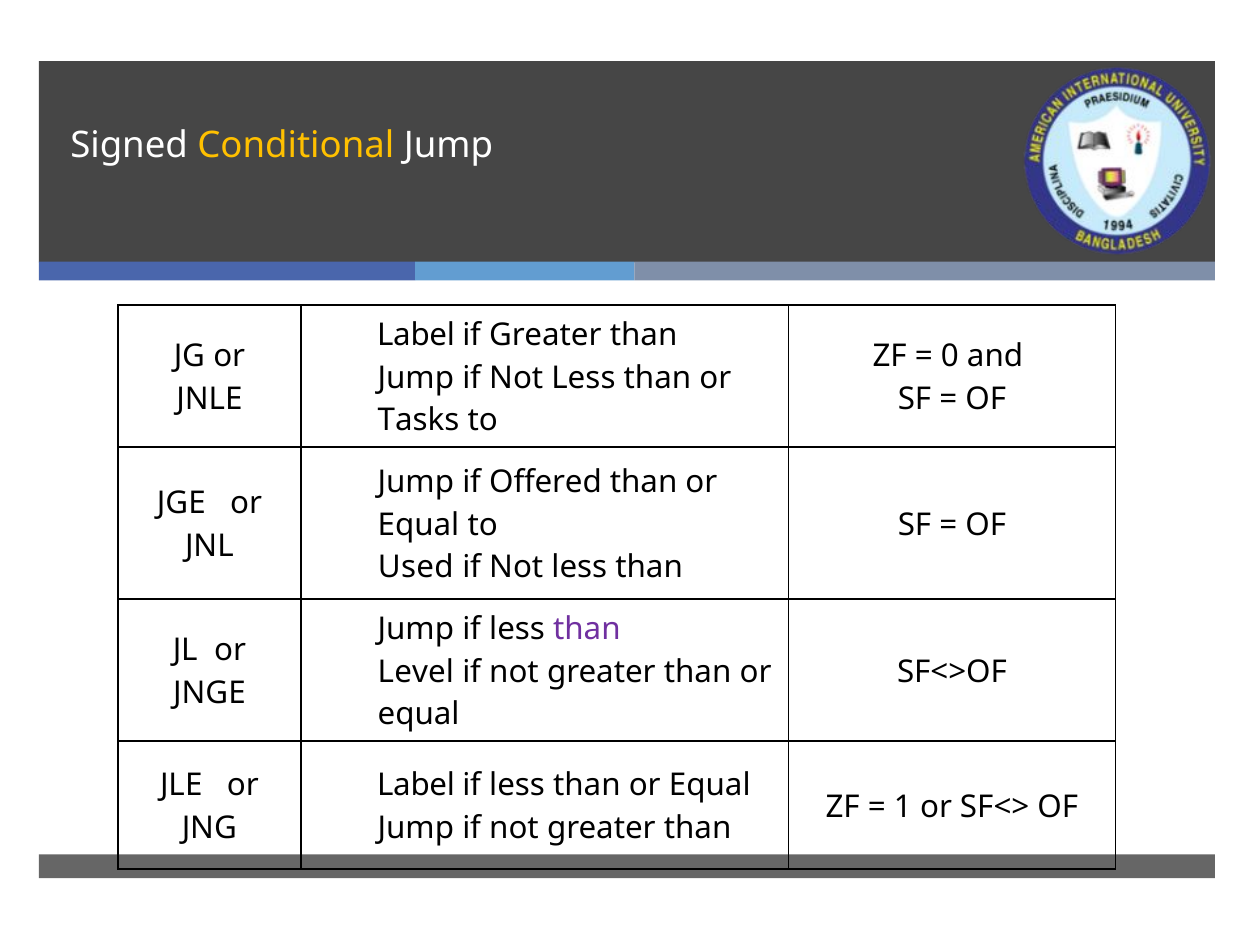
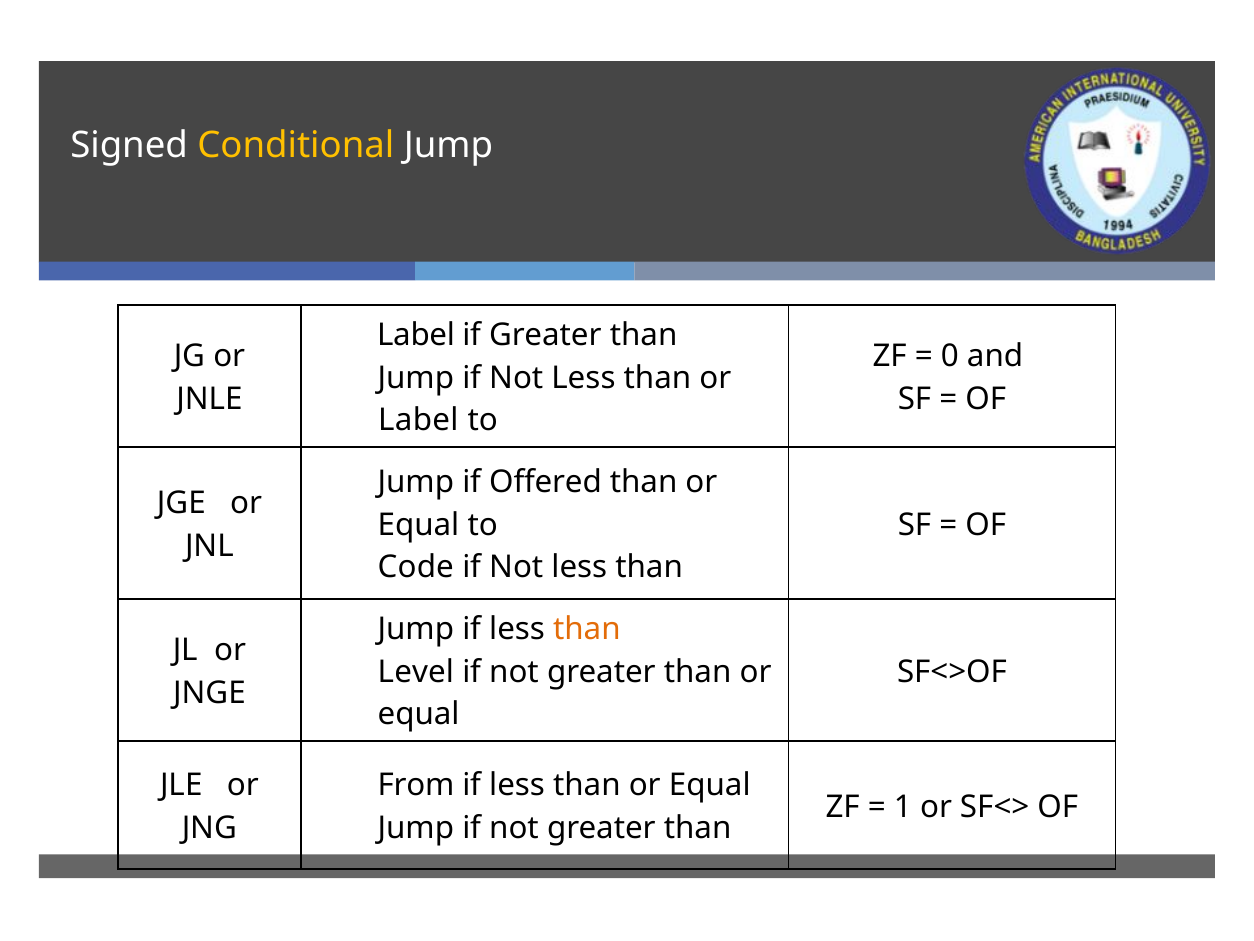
Tasks: Tasks -> Label (418, 420)
Used: Used -> Code (416, 567)
than colour: purple -> orange (587, 629)
Label: Label -> From (416, 785)
